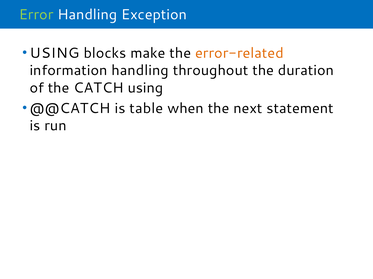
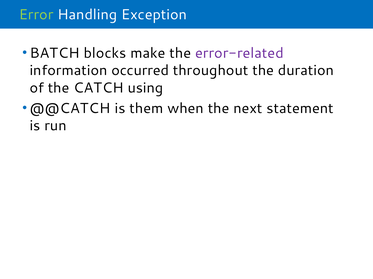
USING: USING -> BATCH (55, 53)
error-related colour: orange -> purple (239, 53)
information handling: handling -> occurred (140, 71)
table: table -> them (146, 109)
